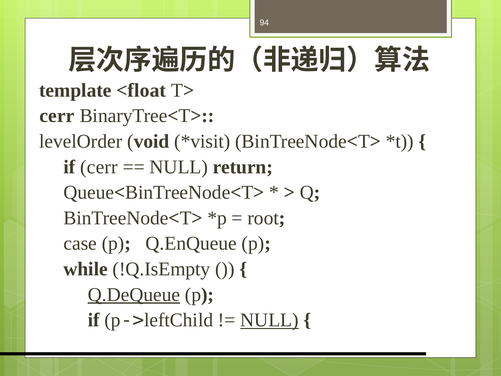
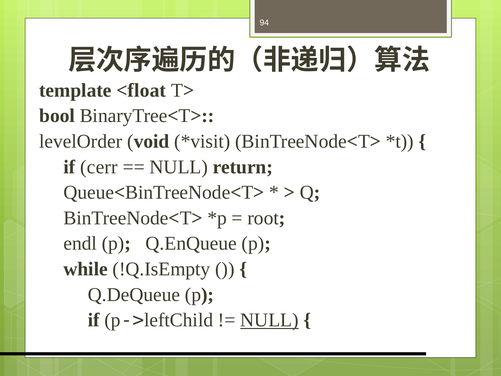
cerr: cerr -> bool (57, 116)
case: case -> endl (80, 243)
Q.DeQueue underline: present -> none (134, 294)
